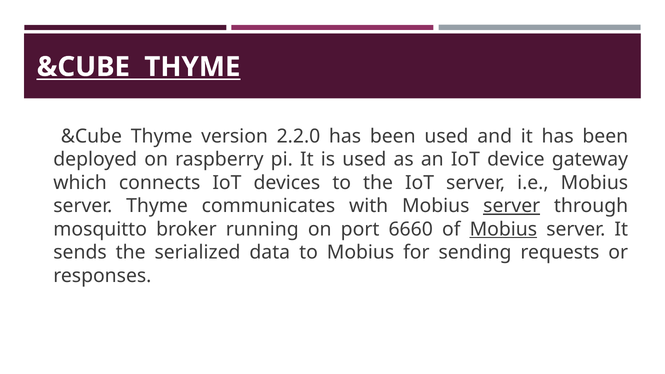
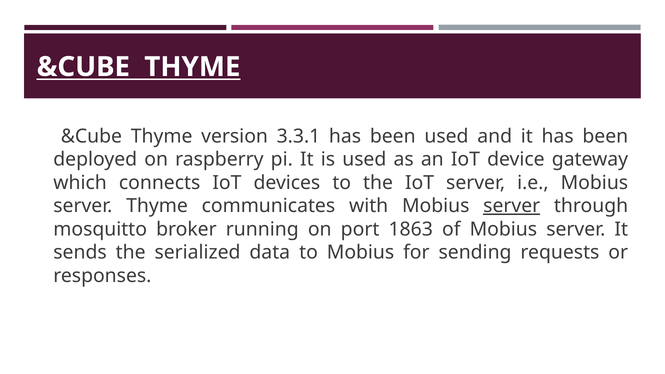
2.2.0: 2.2.0 -> 3.3.1 (298, 136)
6660: 6660 -> 1863 (411, 229)
Mobius underline: present -> none (503, 229)
